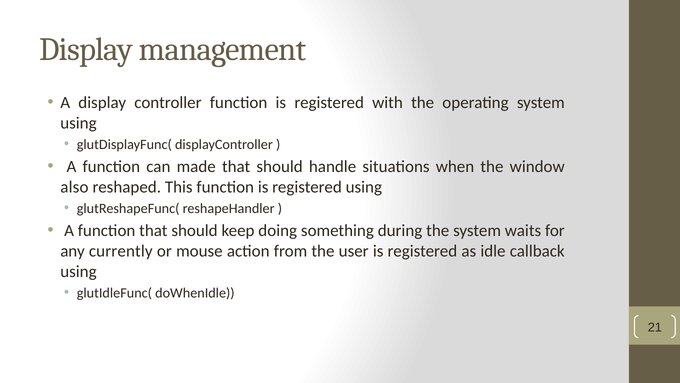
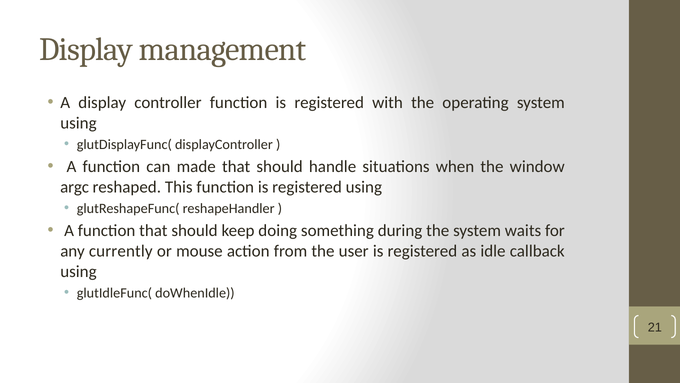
also: also -> argc (75, 187)
